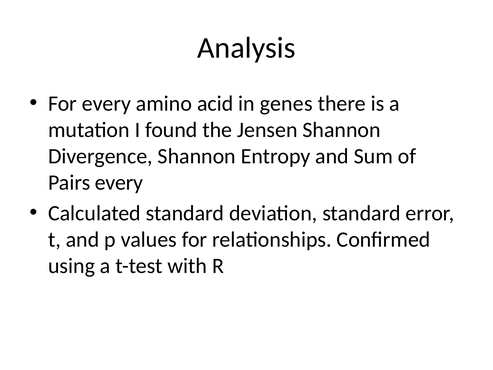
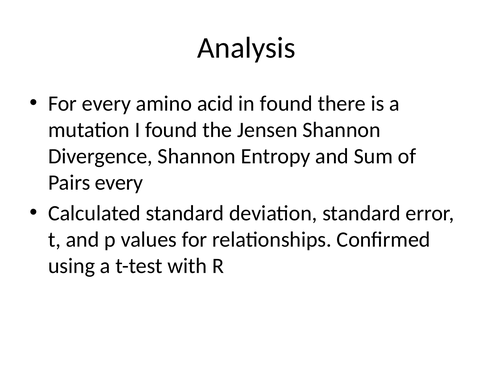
in genes: genes -> found (286, 103)
